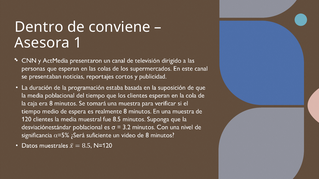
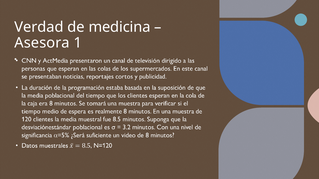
Dentro: Dentro -> Verdad (39, 27)
conviene: conviene -> medicina (120, 27)
